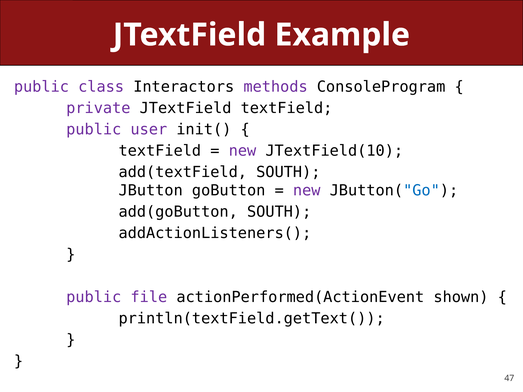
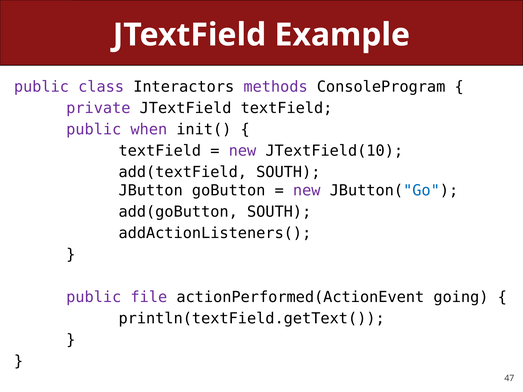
user: user -> when (149, 130)
shown: shown -> going (461, 297)
